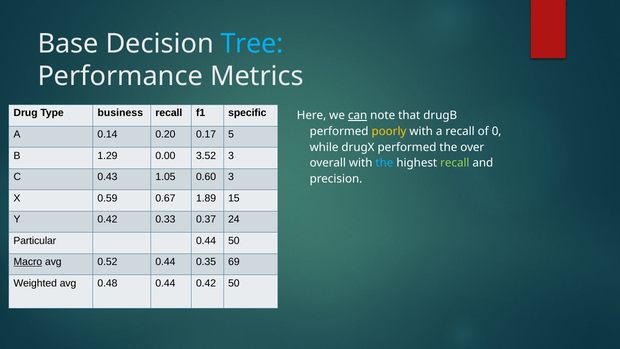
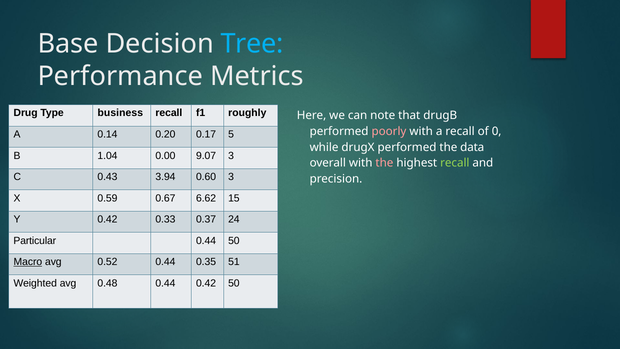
specific: specific -> roughly (247, 113)
can underline: present -> none (358, 115)
poorly colour: yellow -> pink (389, 131)
over: over -> data (472, 147)
1.29: 1.29 -> 1.04 (107, 155)
3.52: 3.52 -> 9.07 (206, 155)
the colour: light blue -> pink (384, 163)
1.05: 1.05 -> 3.94 (165, 177)
1.89: 1.89 -> 6.62 (206, 198)
69: 69 -> 51 (234, 262)
